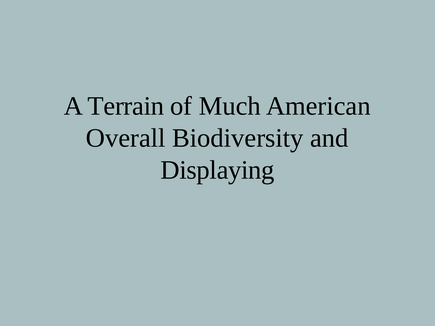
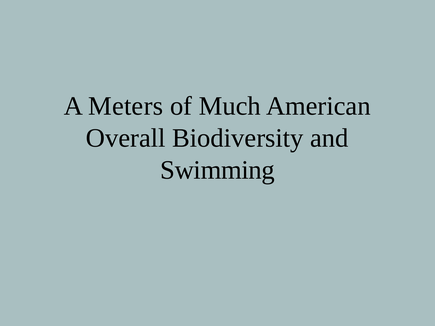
Terrain: Terrain -> Meters (126, 106)
Displaying: Displaying -> Swimming (218, 170)
